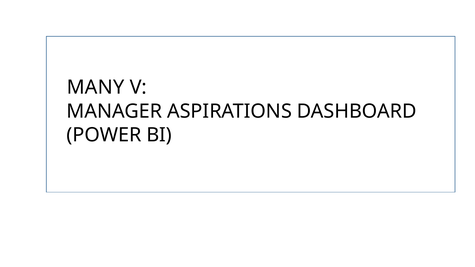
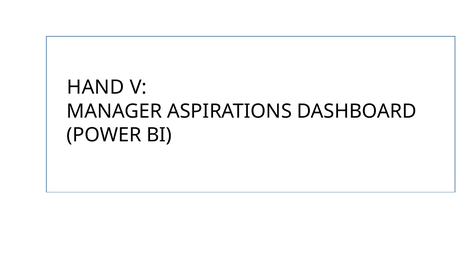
MANY: MANY -> HAND (96, 87)
